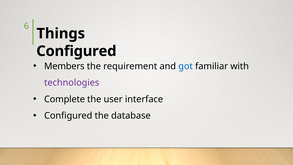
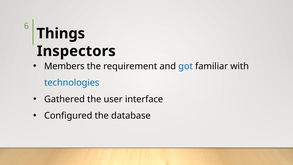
Configured: Configured -> Inspectors (76, 51)
technologies colour: purple -> blue (72, 83)
Complete: Complete -> Gathered (64, 99)
